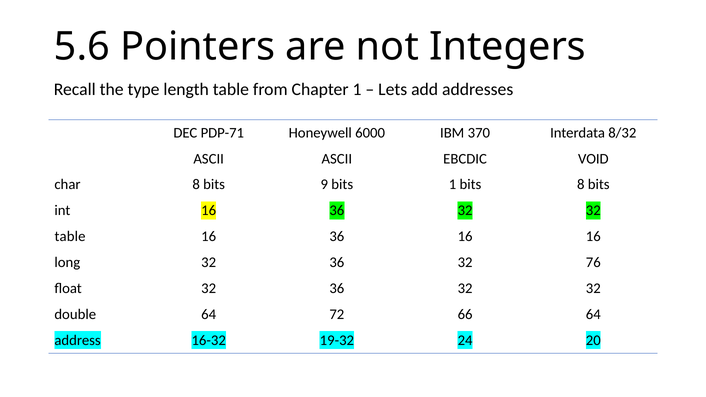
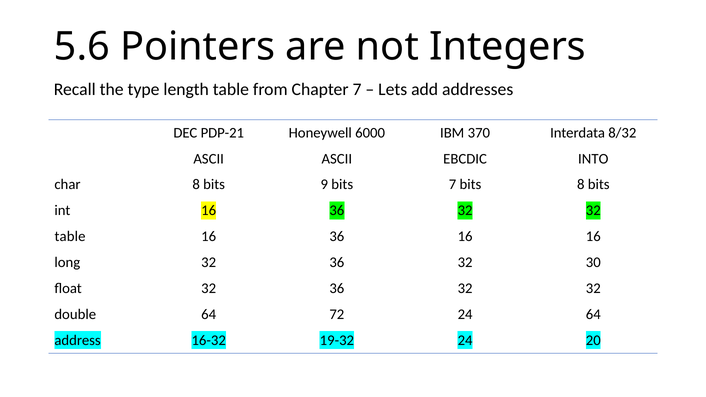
Chapter 1: 1 -> 7 (357, 89)
PDP-71: PDP-71 -> PDP-21 (222, 133)
VOID: VOID -> INTO (593, 159)
bits 1: 1 -> 7 (453, 185)
76: 76 -> 30 (593, 263)
72 66: 66 -> 24 (465, 314)
